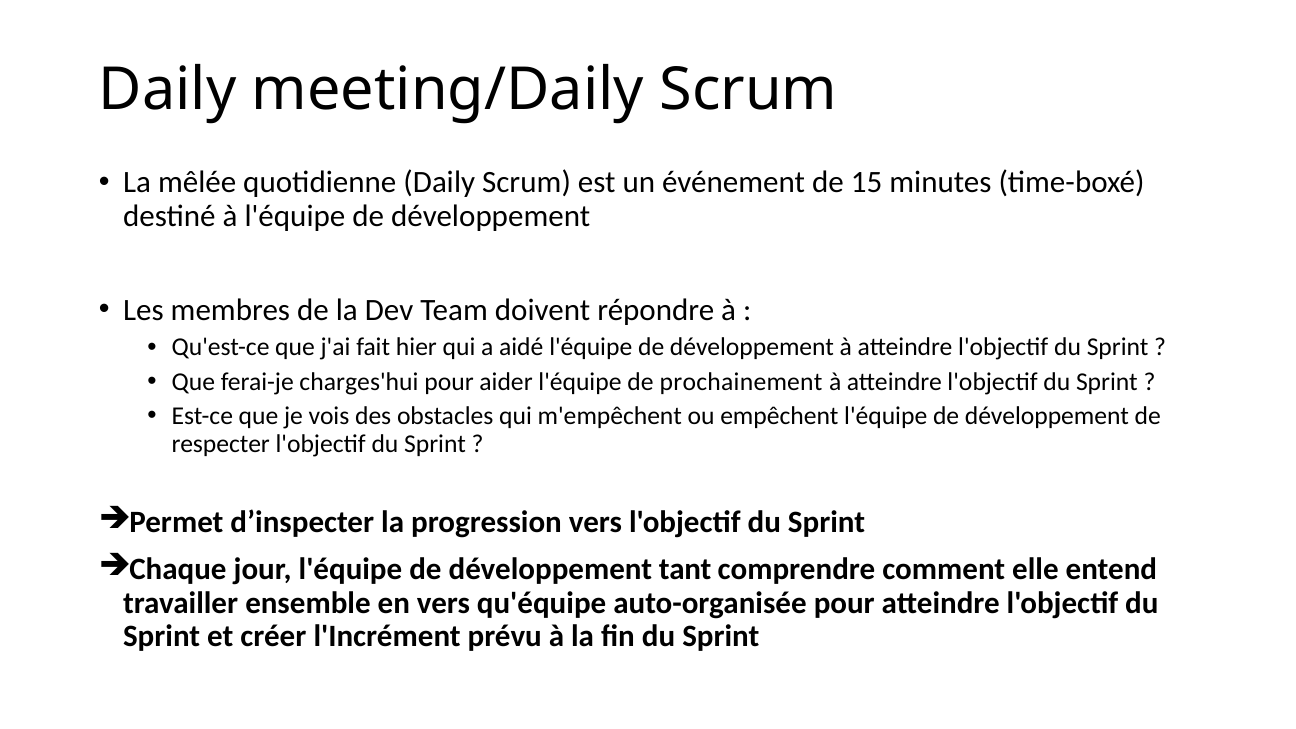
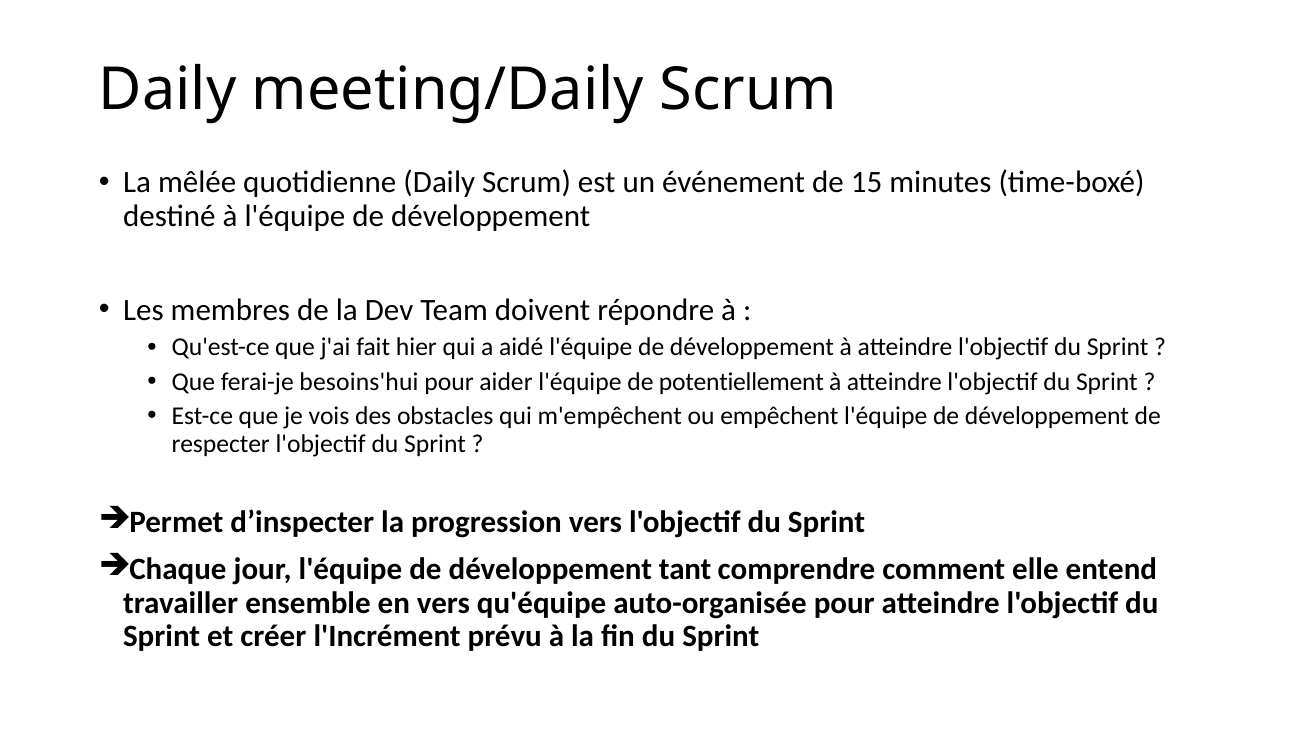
charges'hui: charges'hui -> besoins'hui (359, 382)
prochainement: prochainement -> potentiellement (741, 382)
